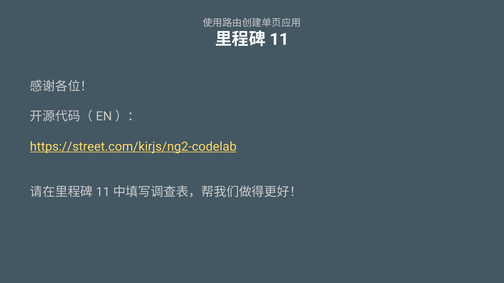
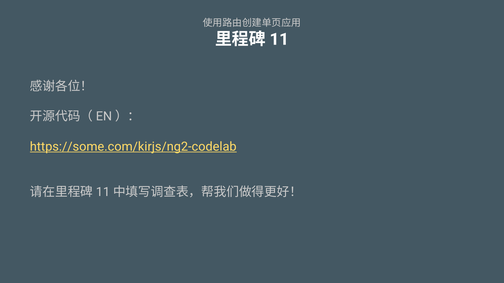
https://street.com/kirjs/ng2-codelab: https://street.com/kirjs/ng2-codelab -> https://some.com/kirjs/ng2-codelab (133, 147)
